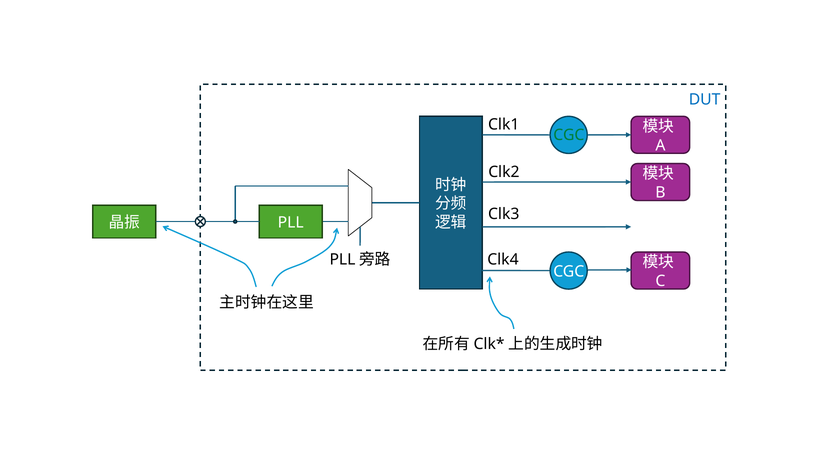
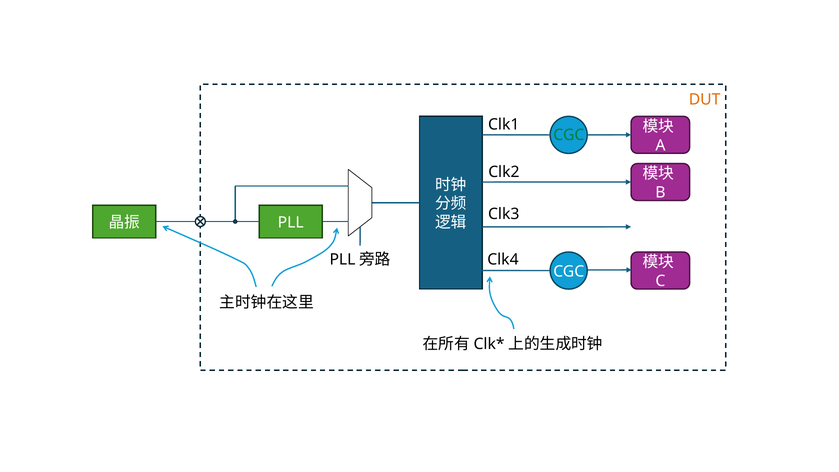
DUT colour: blue -> orange (705, 99)
